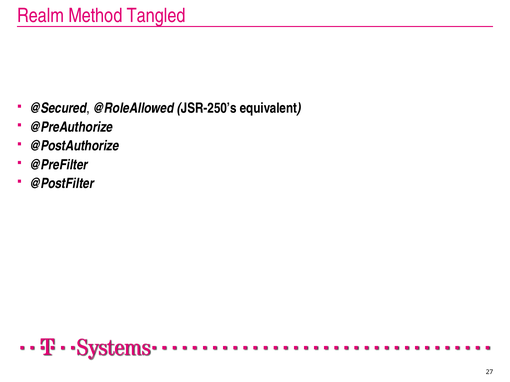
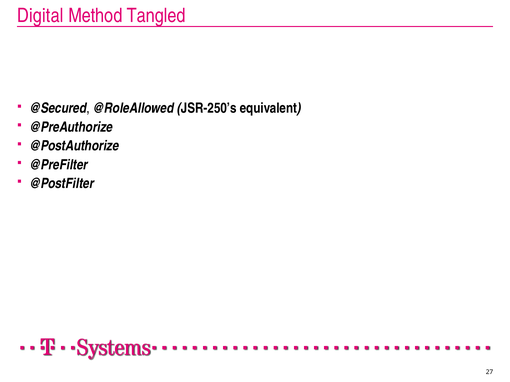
Realm: Realm -> Digital (40, 16)
